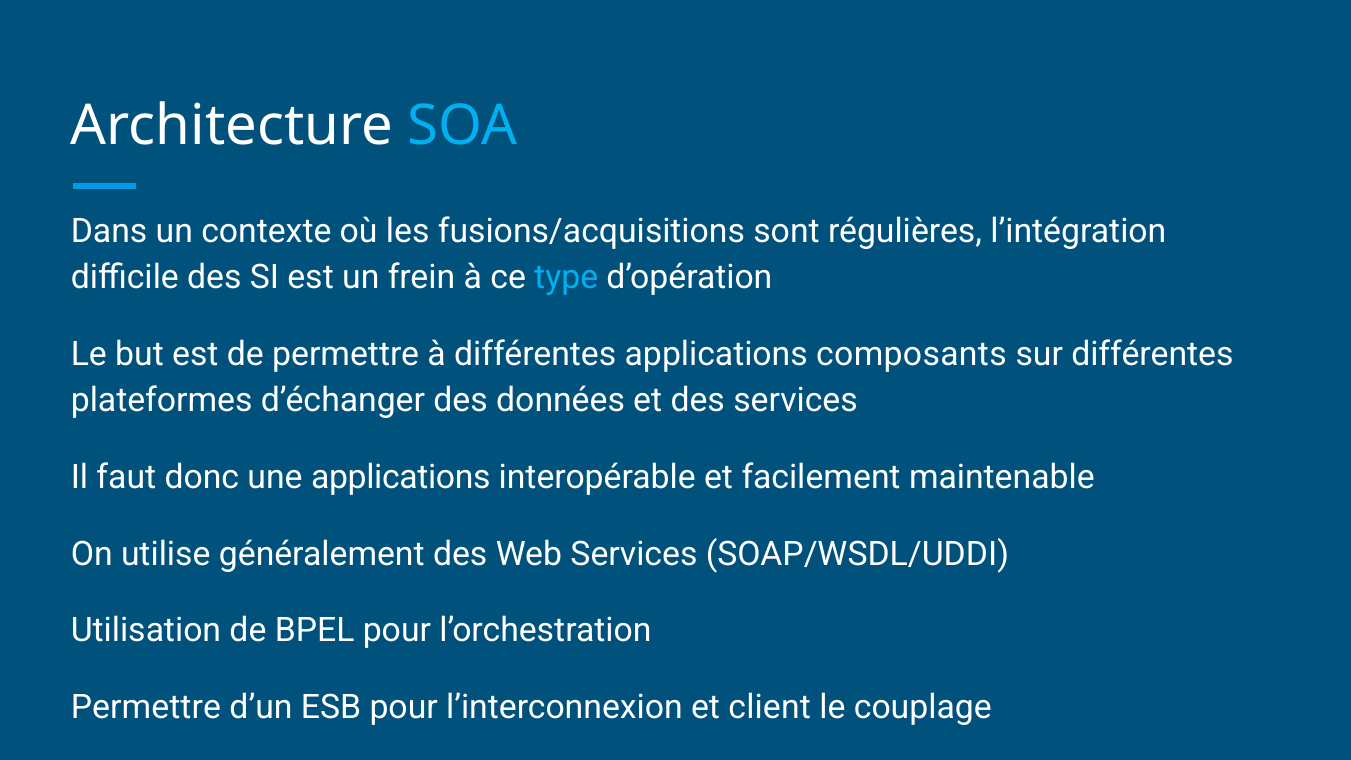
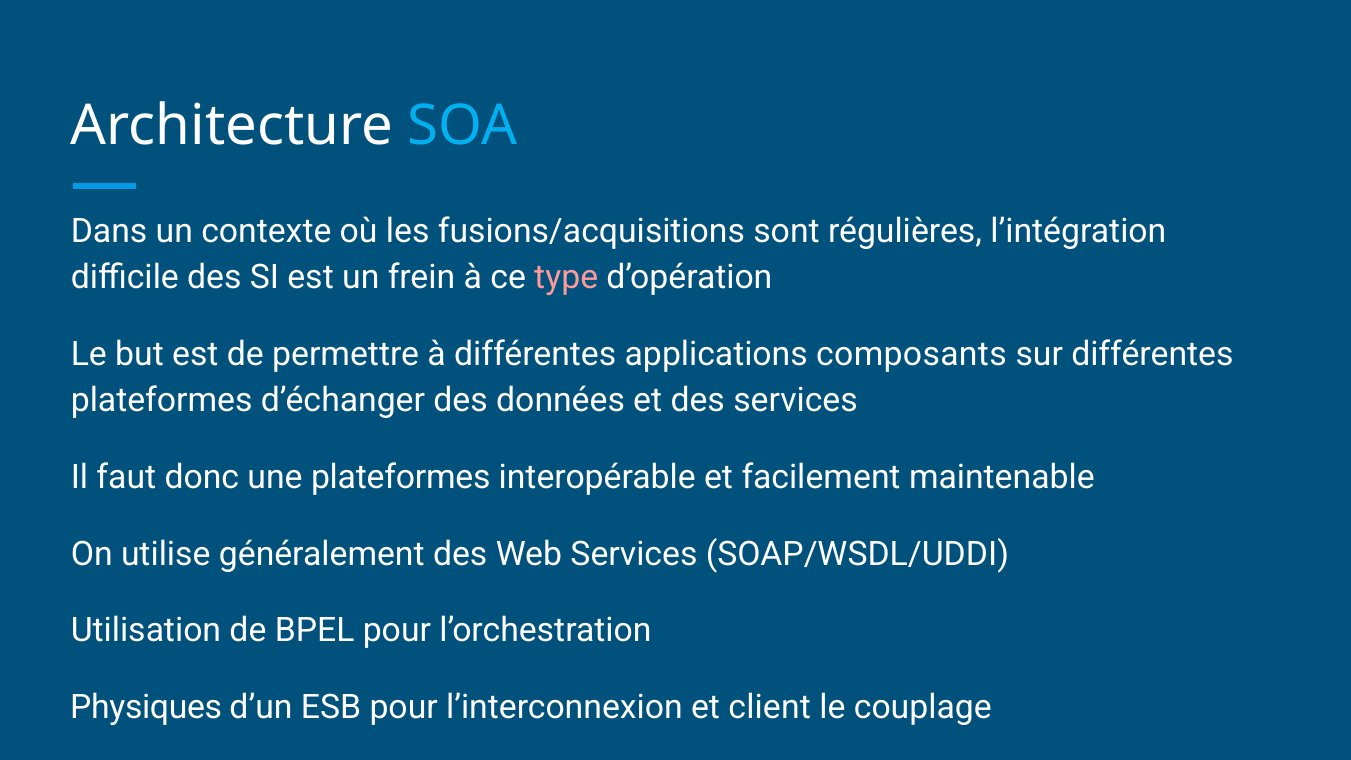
type colour: light blue -> pink (566, 278)
une applications: applications -> plateformes (401, 477)
Permettre: Permettre -> Physiques (146, 707)
